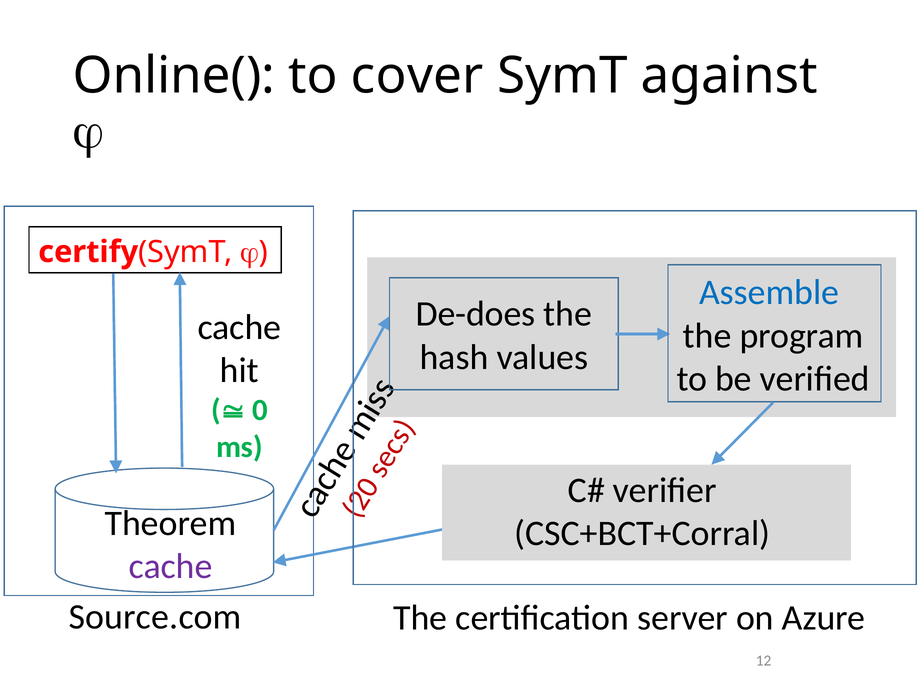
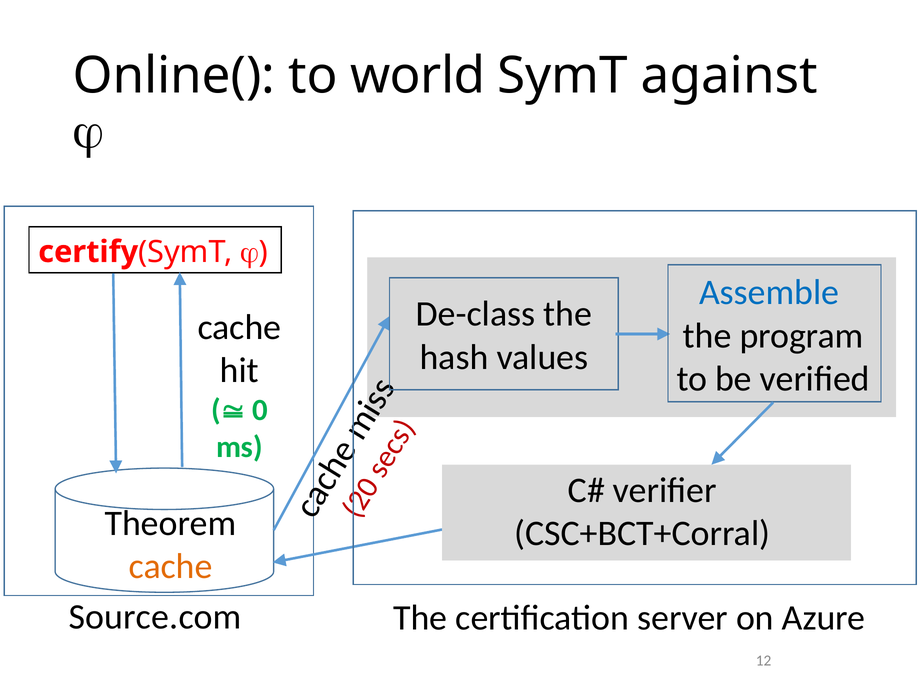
cover: cover -> world (418, 76)
De-does: De-does -> De-class (476, 314)
cache colour: purple -> orange (170, 567)
